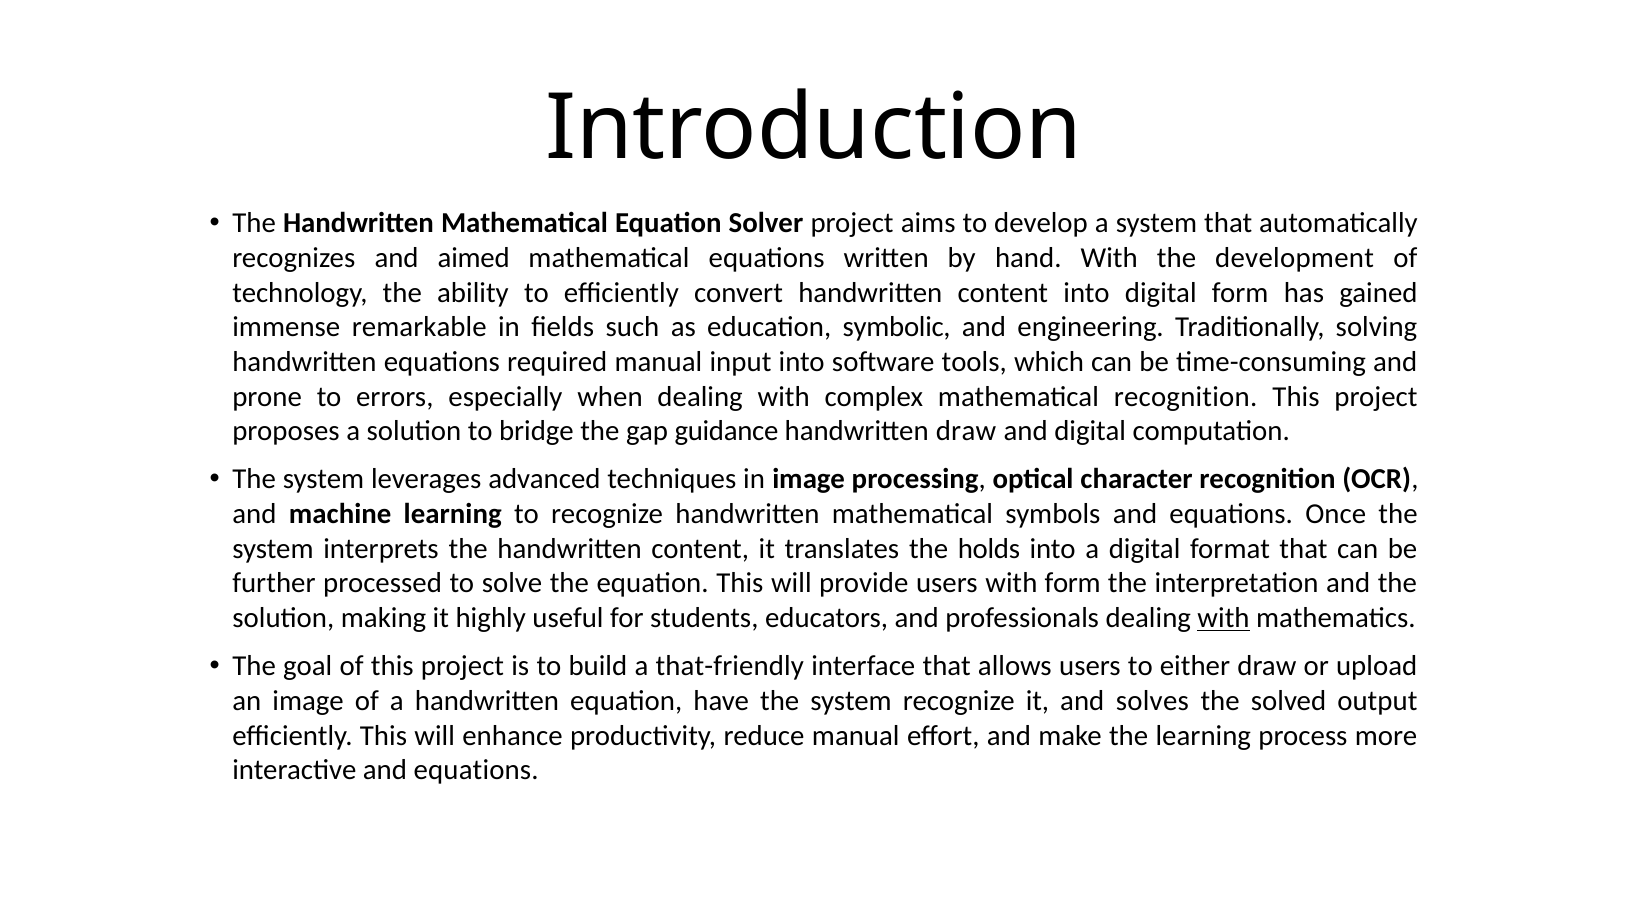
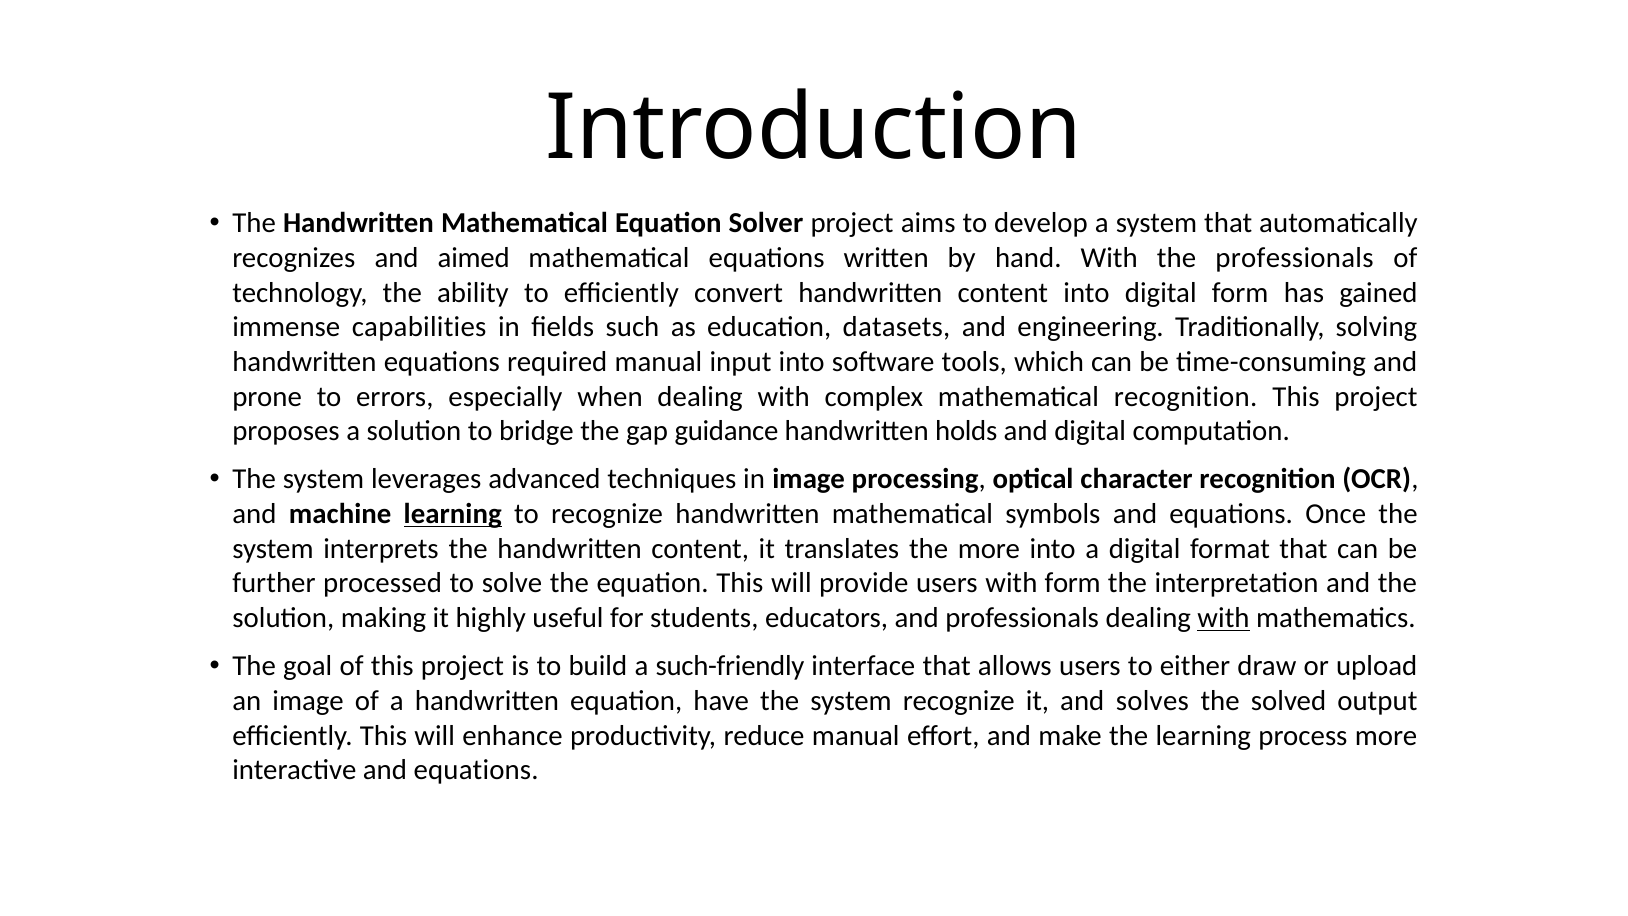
the development: development -> professionals (1295, 258)
remarkable: remarkable -> capabilities (419, 327)
symbolic: symbolic -> datasets (896, 327)
handwritten draw: draw -> holds (966, 431)
learning underline: none -> present (453, 514)
the holds: holds -> more (989, 549)
that-friendly: that-friendly -> such-friendly (730, 666)
